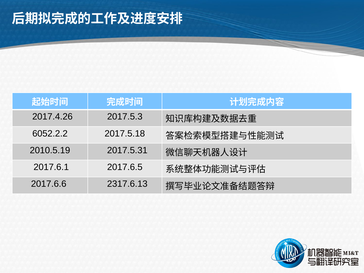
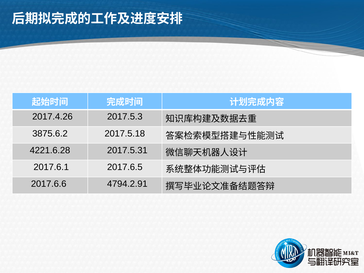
6052.2.2: 6052.2.2 -> 3875.6.2 (50, 134)
2010.5.19: 2010.5.19 -> 4221.6.28 (50, 150)
2317.6.13: 2317.6.13 -> 4794.2.91 (127, 184)
